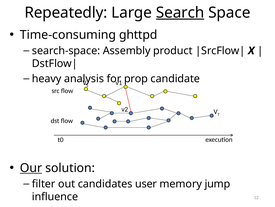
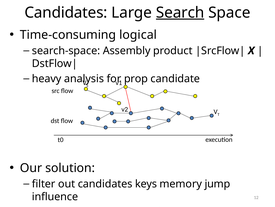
Repeatedly: Repeatedly -> Candidates (66, 13)
ghttpd: ghttpd -> logical (138, 35)
Our underline: present -> none (31, 167)
user: user -> keys (146, 183)
